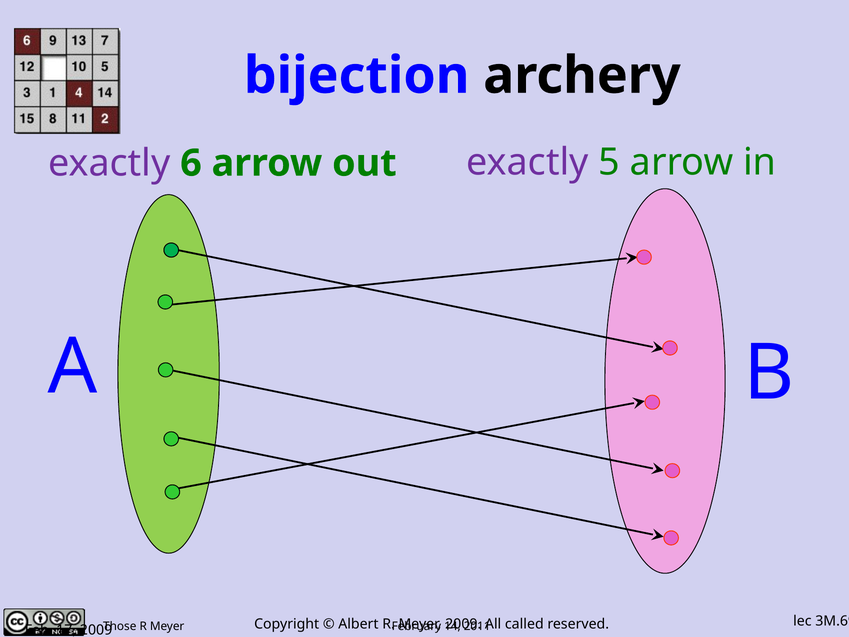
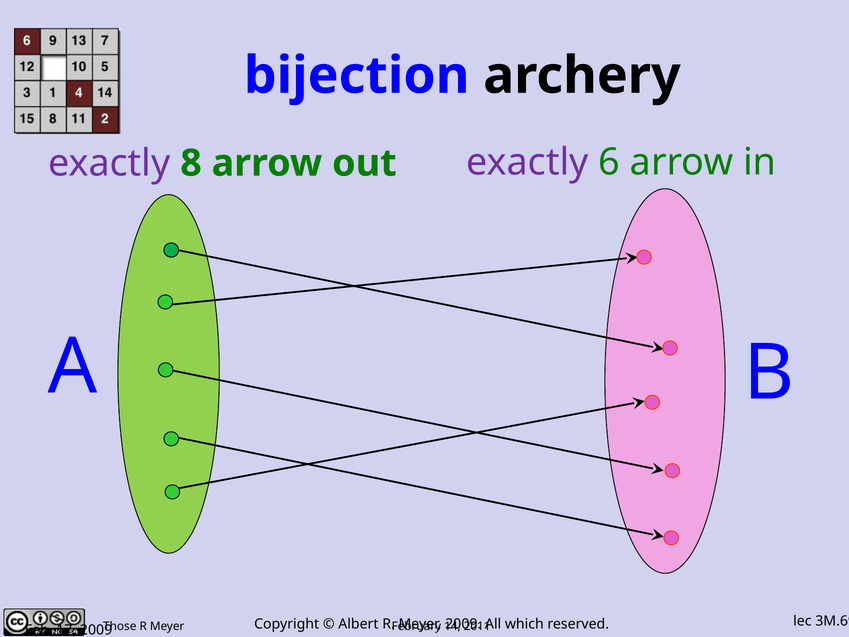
6: 6 -> 8 (191, 163)
5: 5 -> 6 (609, 162)
called: called -> which (524, 624)
